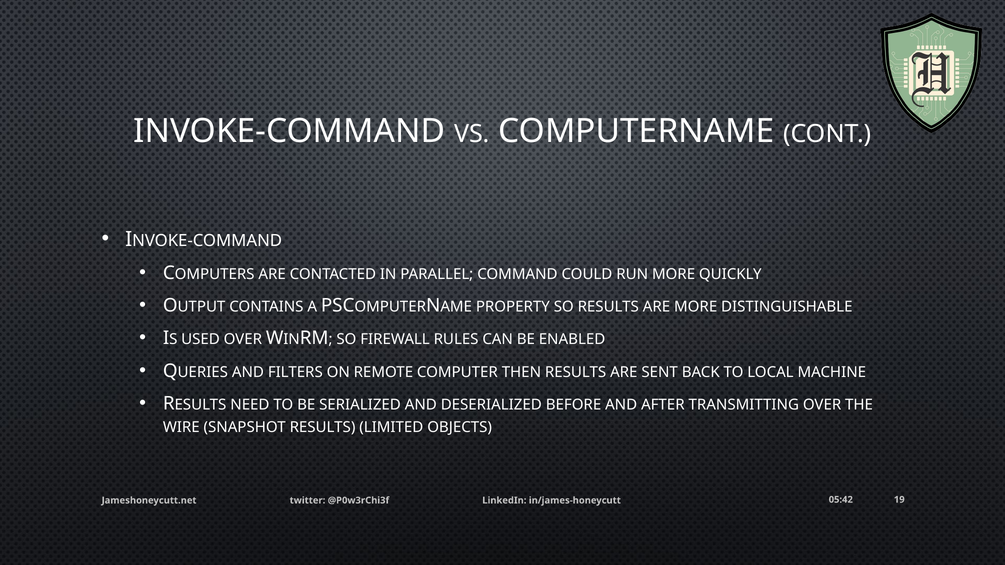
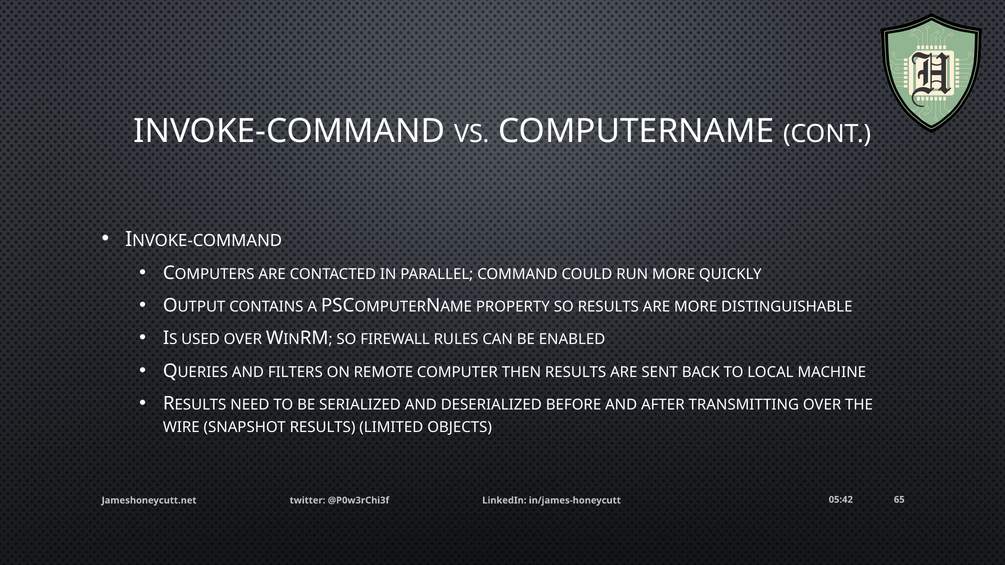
19: 19 -> 65 (899, 500)
